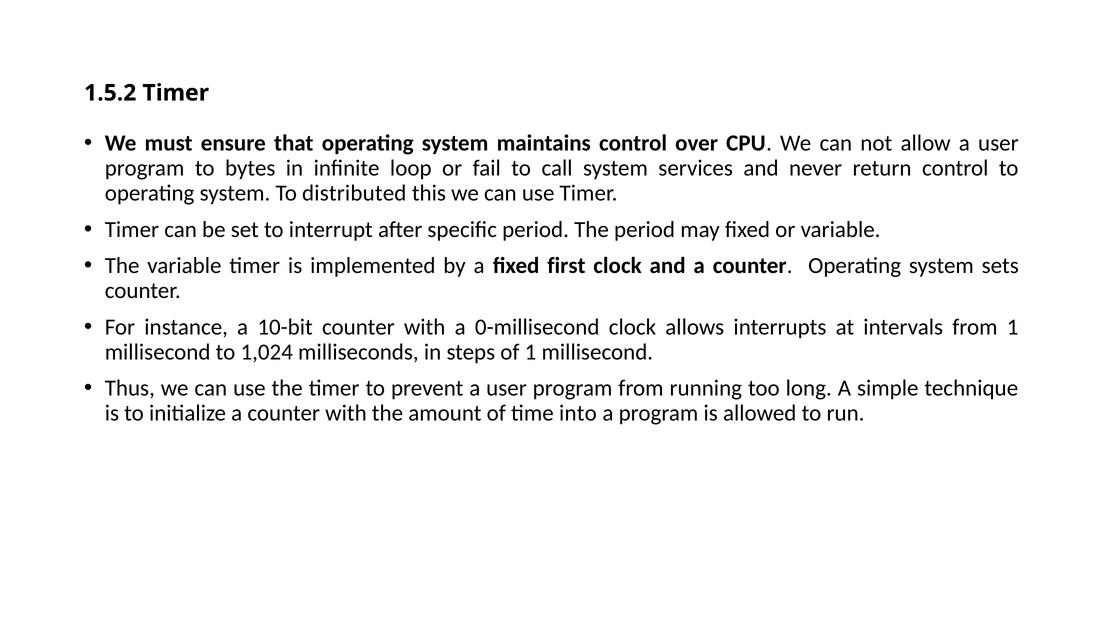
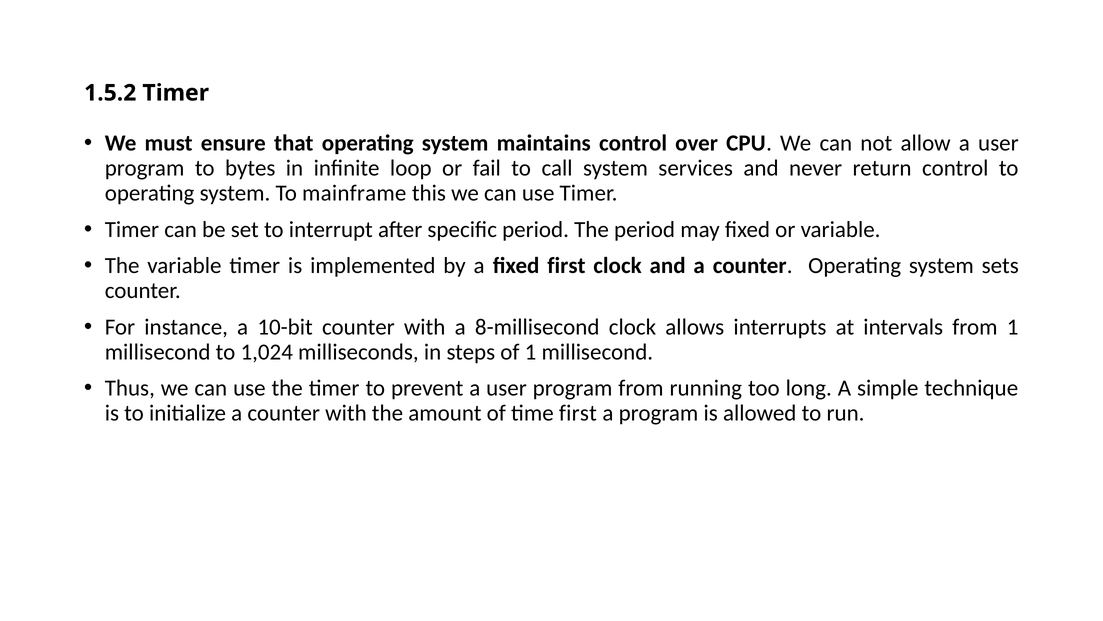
distributed: distributed -> mainframe (354, 193)
0-millisecond: 0-millisecond -> 8-millisecond (537, 327)
time into: into -> first (578, 413)
